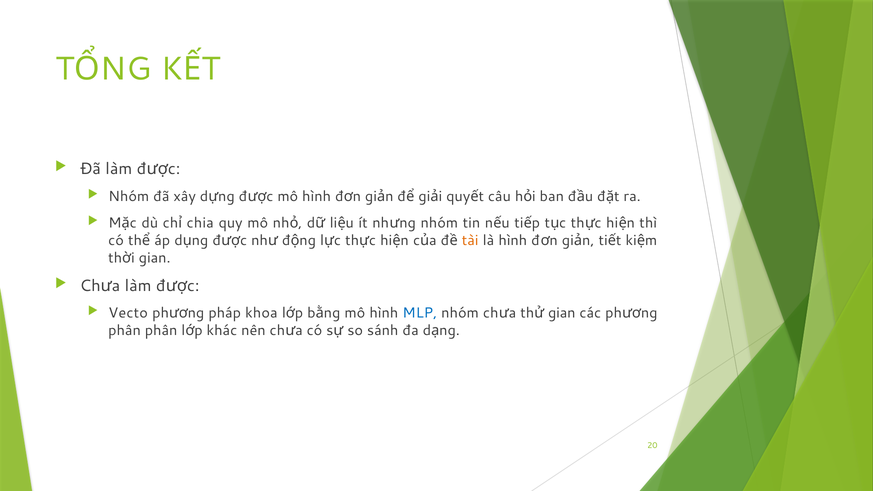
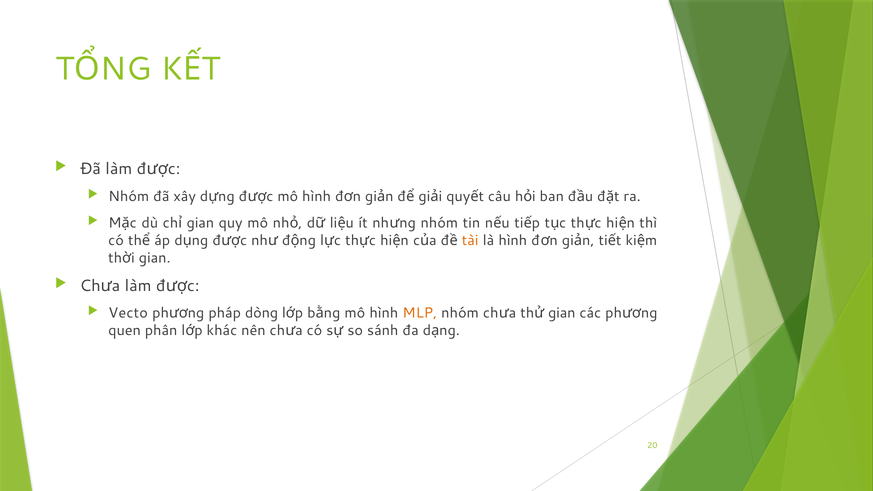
chia: chia -> gian (200, 223)
khoa: khoa -> dòng (262, 313)
MLP colour: blue -> orange (420, 313)
phân: phân -> quen (125, 331)
